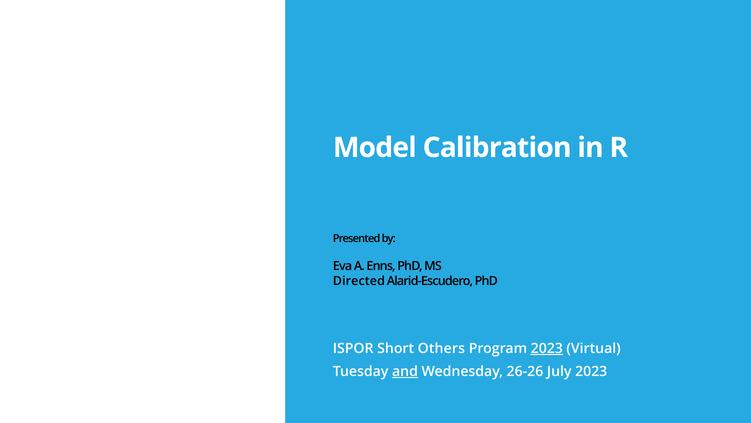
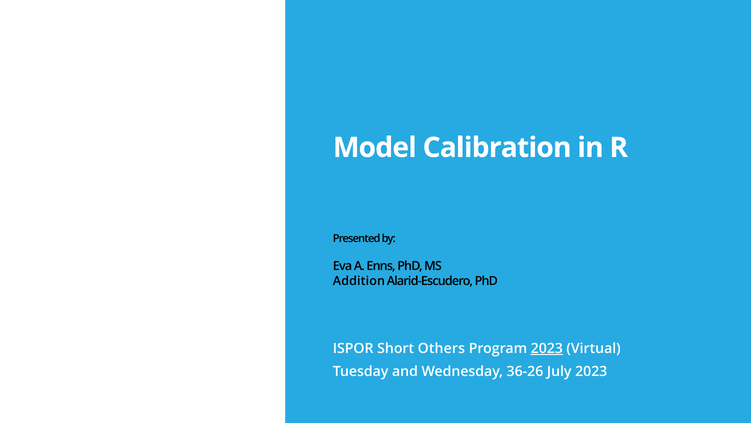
Directed: Directed -> Addition (359, 281)
and underline: present -> none (405, 371)
26-26: 26-26 -> 36-26 (525, 371)
